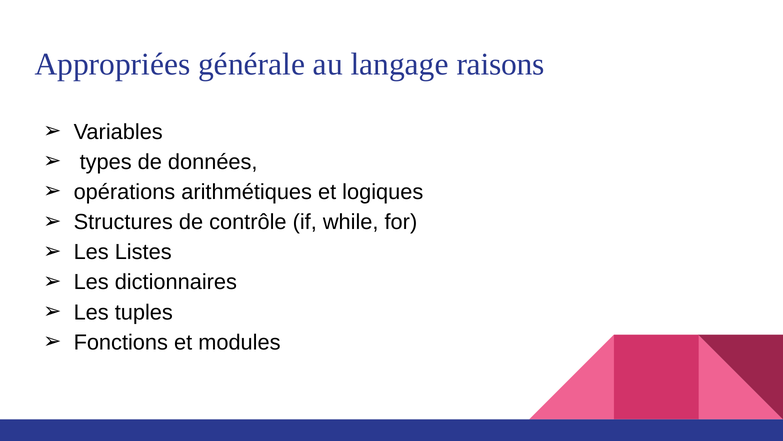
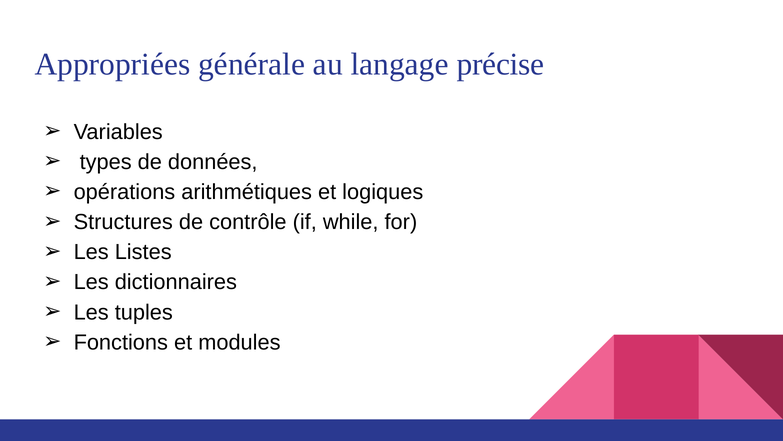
raisons: raisons -> précise (501, 64)
